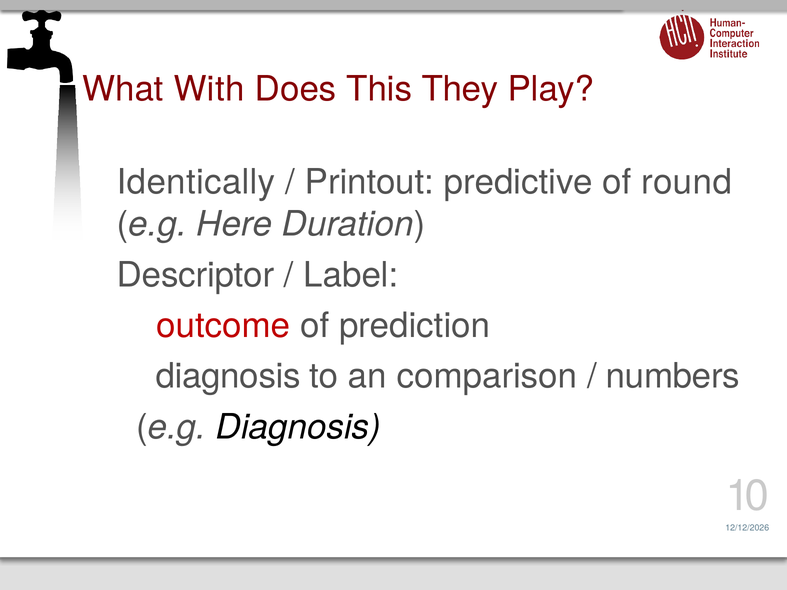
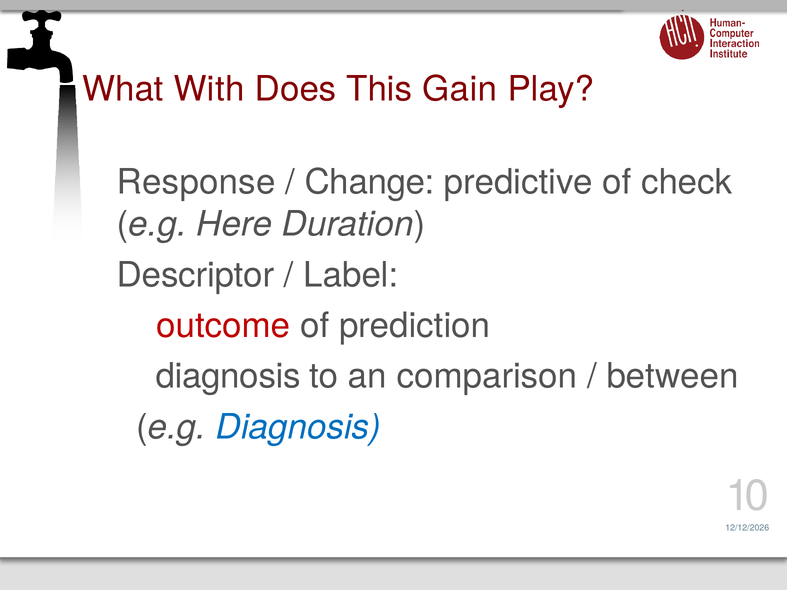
They: They -> Gain (460, 89)
Identically: Identically -> Response (196, 182)
Printout: Printout -> Change (370, 182)
round: round -> check (687, 182)
numbers: numbers -> between (673, 377)
Diagnosis colour: black -> blue (298, 427)
